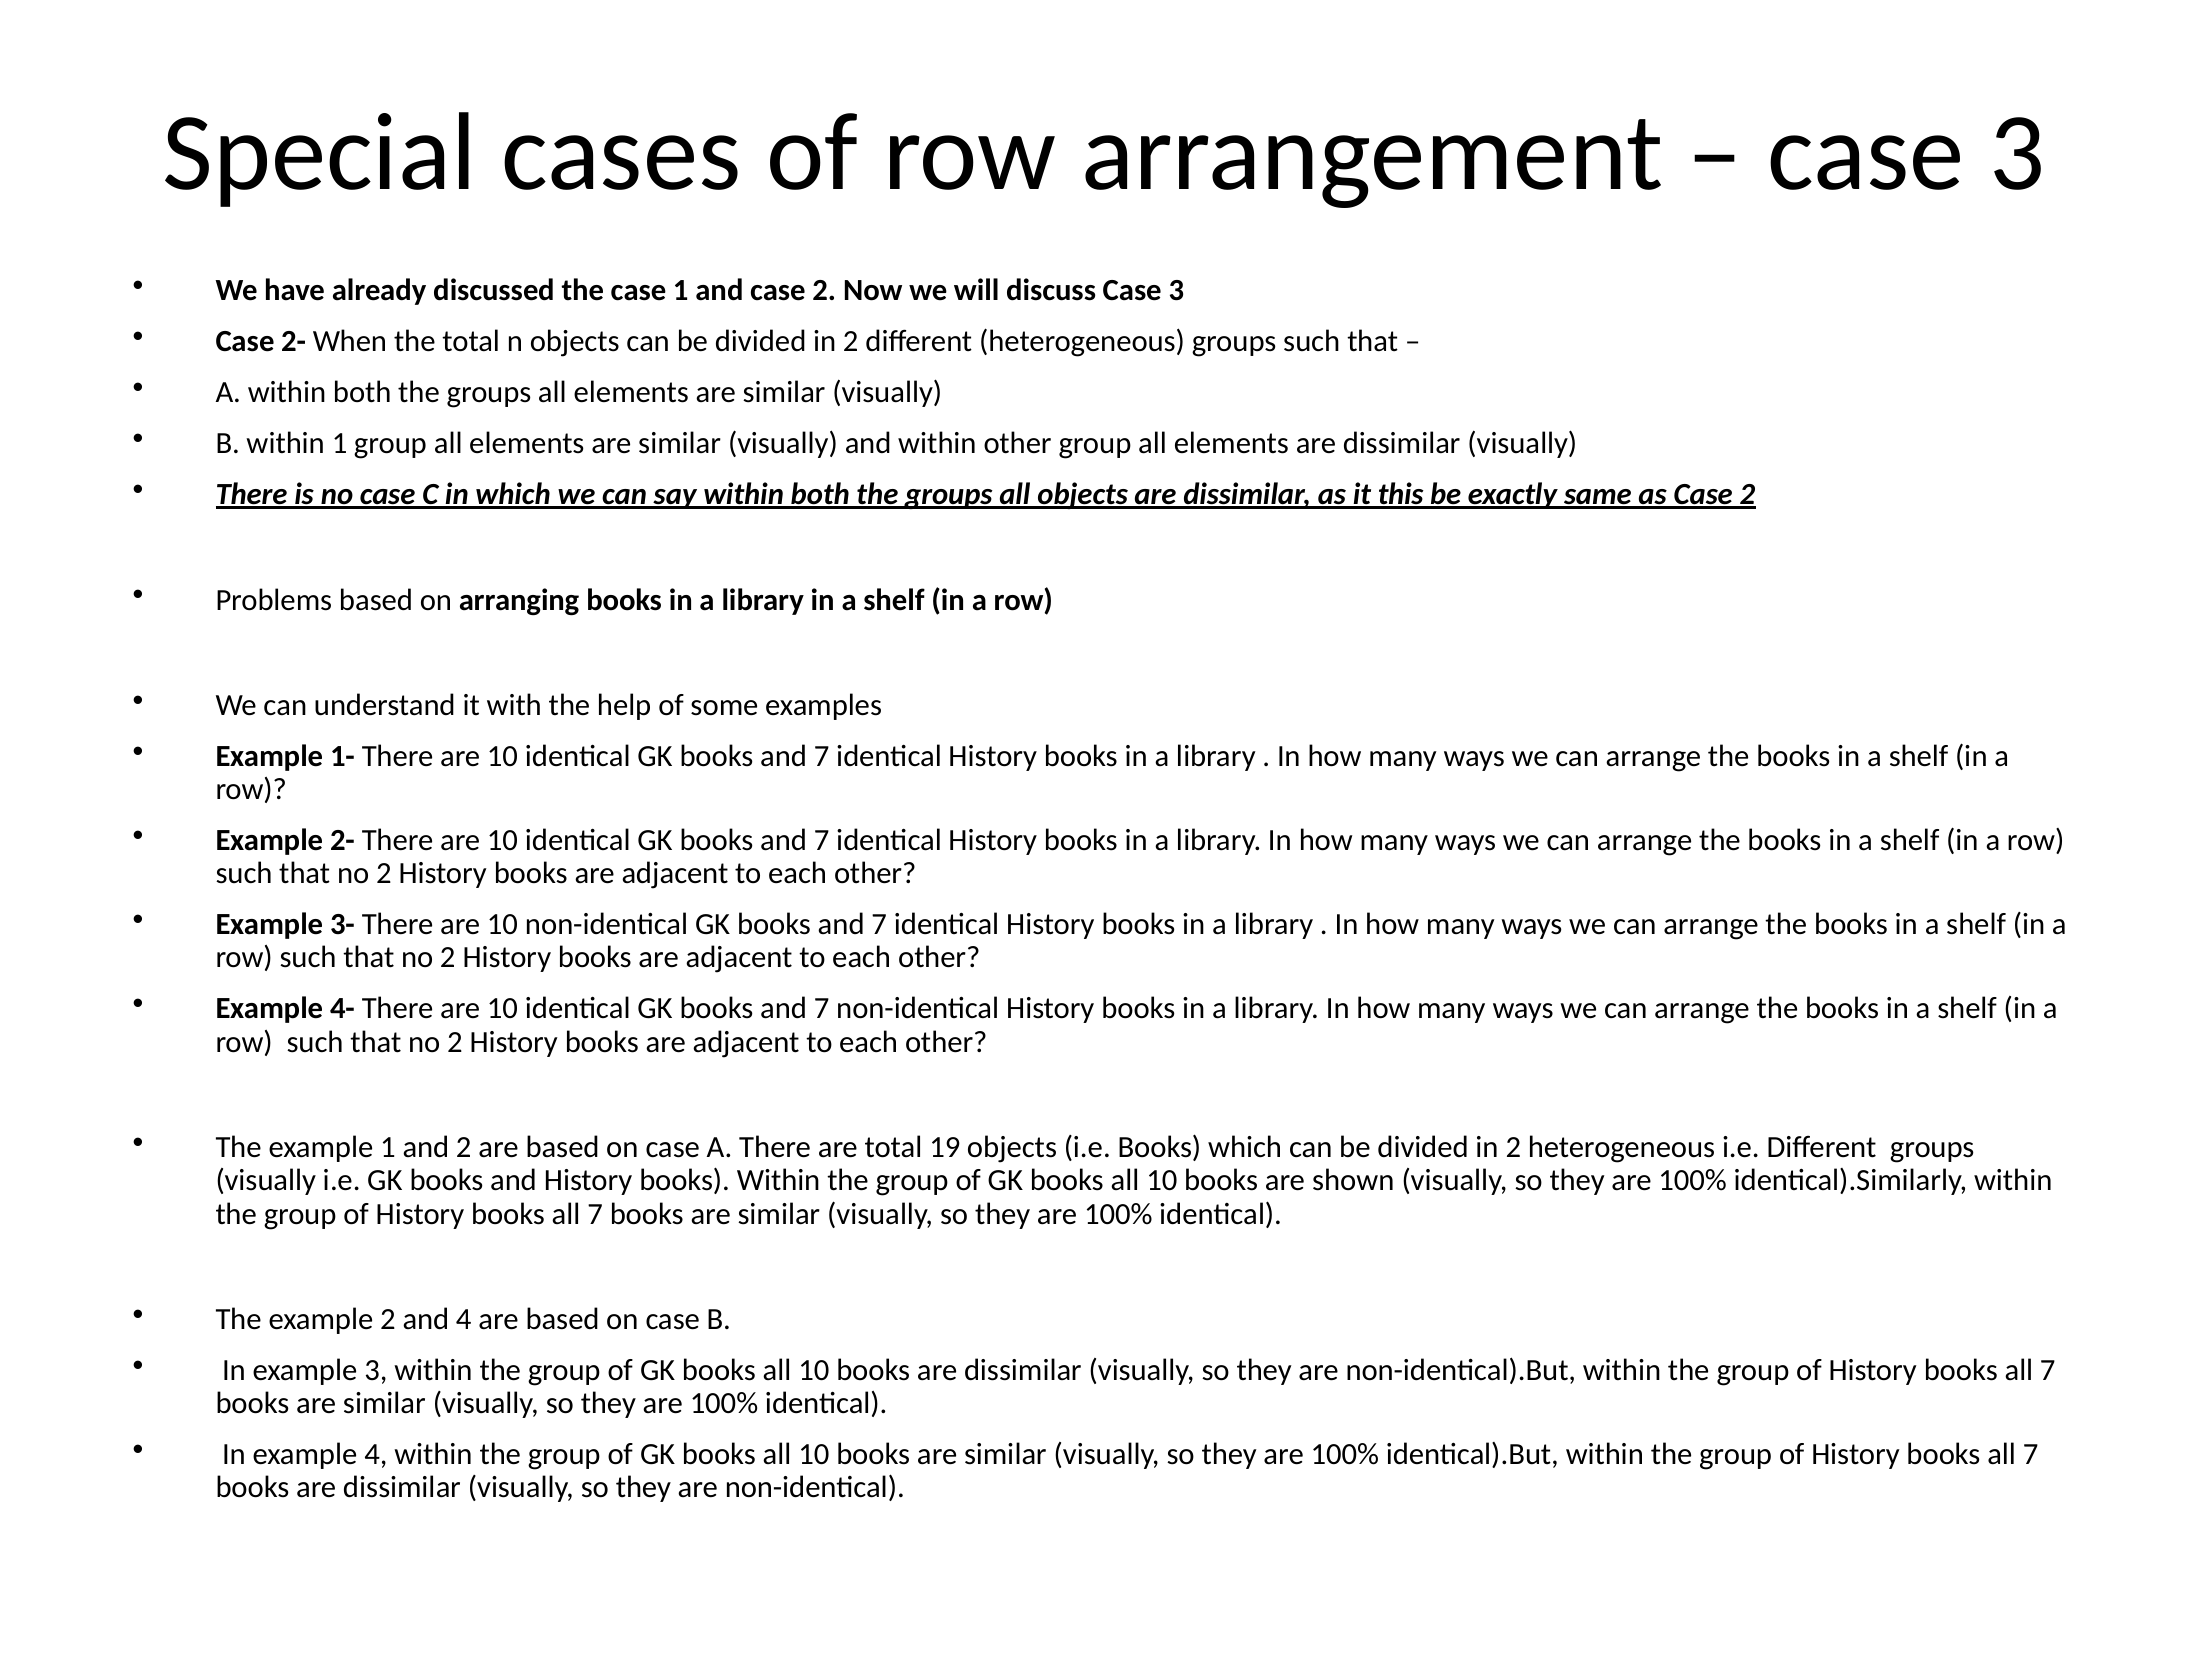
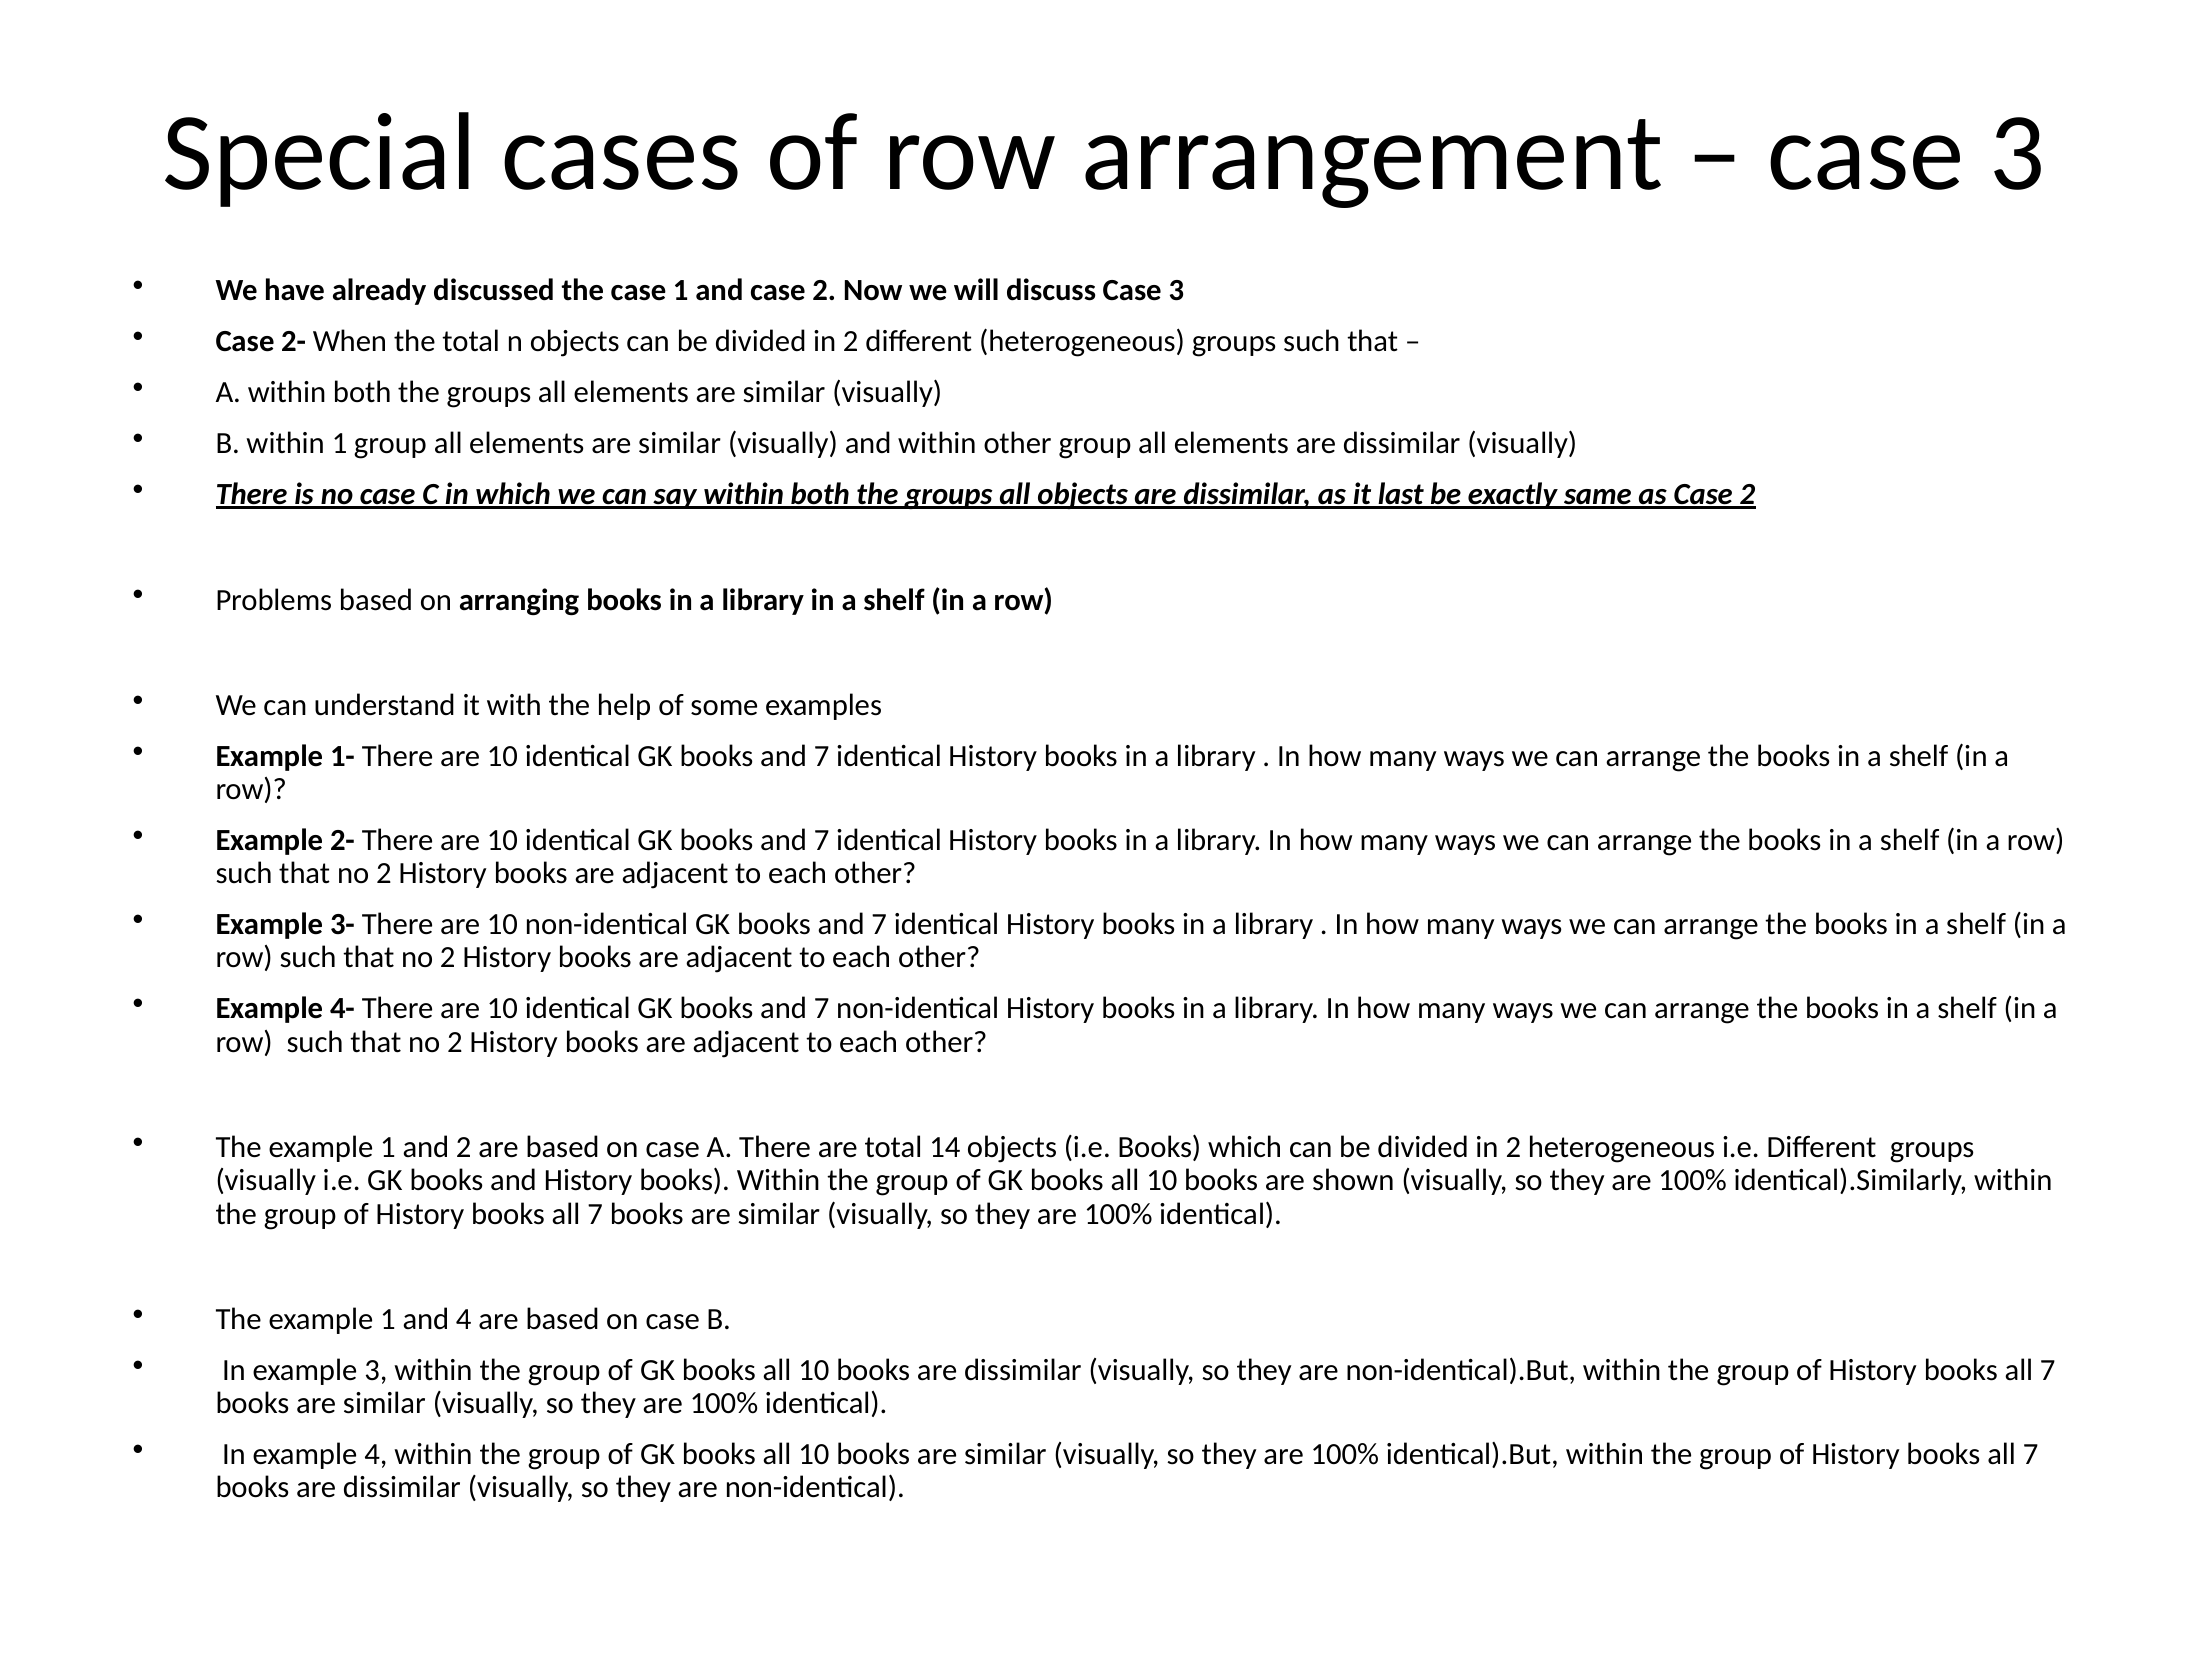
this: this -> last (1401, 494)
19: 19 -> 14 (945, 1147)
2: 2 -> 1 (388, 1319)
